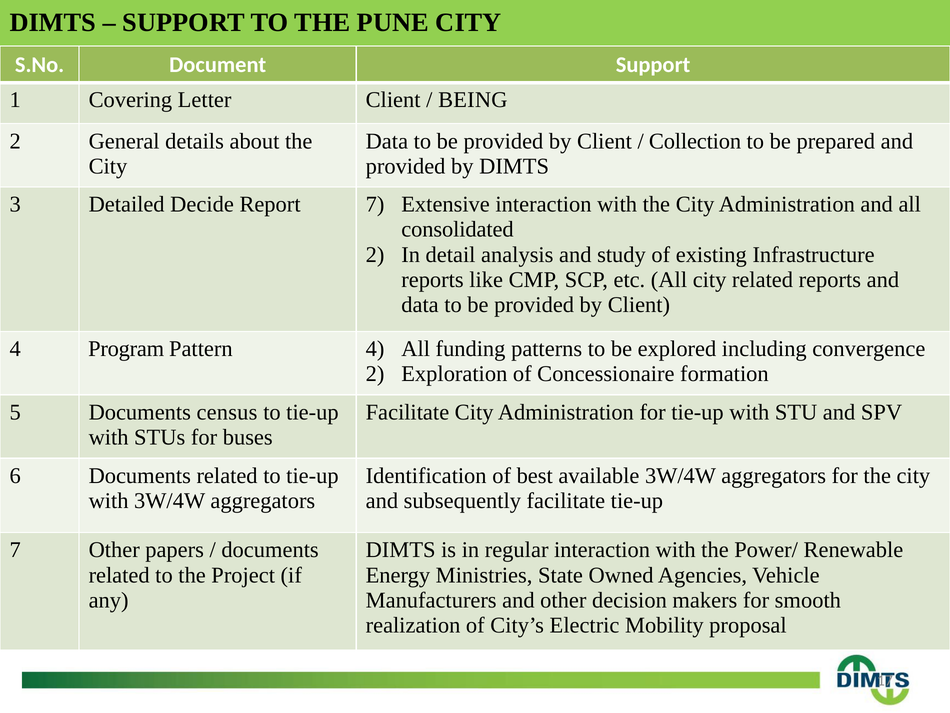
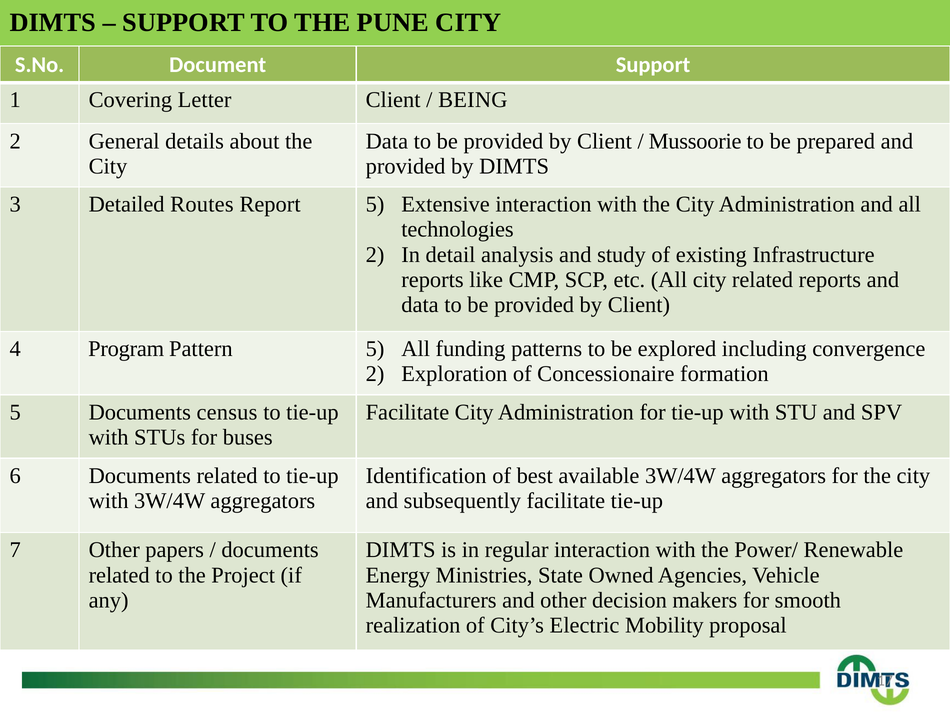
Collection: Collection -> Mussoorie (695, 141)
Decide: Decide -> Routes (202, 204)
Report 7: 7 -> 5 (375, 204)
consolidated: consolidated -> technologies (458, 229)
Pattern 4: 4 -> 5 (375, 349)
